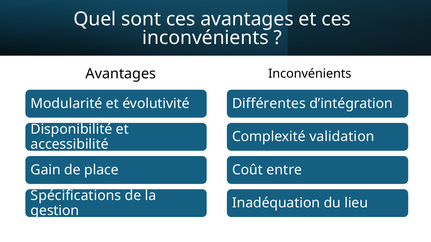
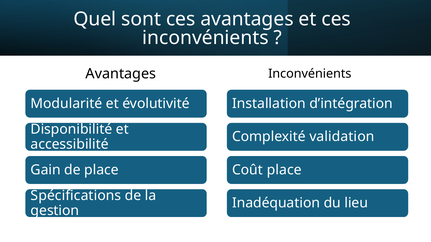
Différentes: Différentes -> Installation (269, 104)
Coût entre: entre -> place (284, 170)
